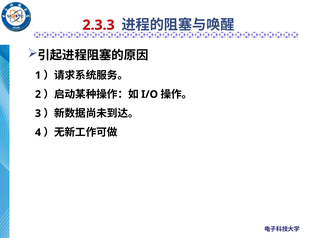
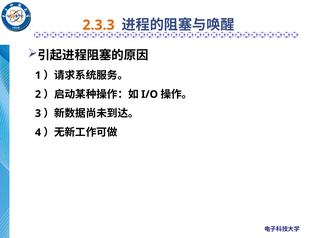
2.3.3 colour: red -> orange (99, 25)
